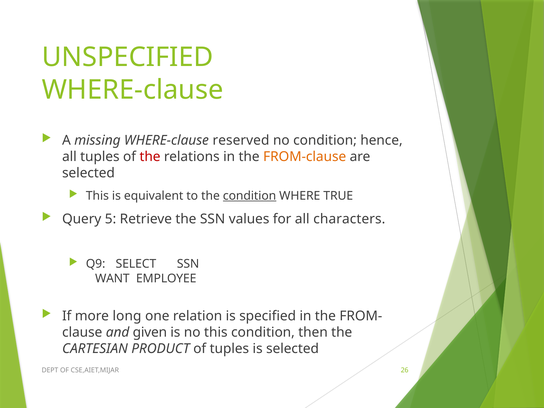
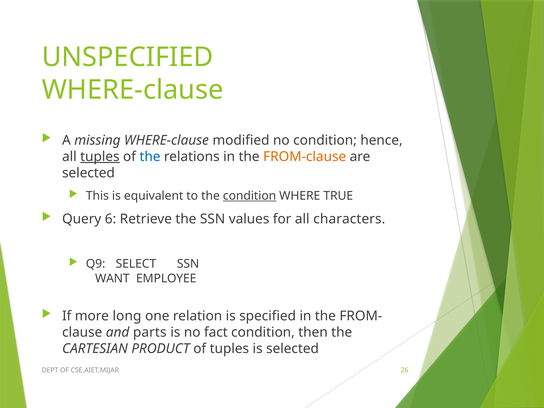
reserved: reserved -> modified (241, 140)
tuples underline: none -> present (100, 157)
the colour: red -> blue (150, 157)
5: 5 -> 6 (111, 219)
given: given -> parts (150, 332)
no this: this -> fact (216, 332)
